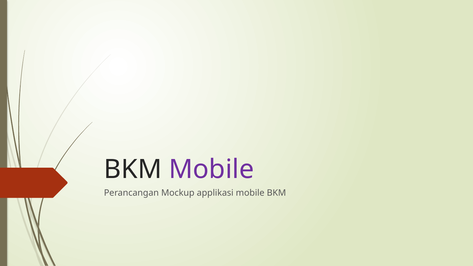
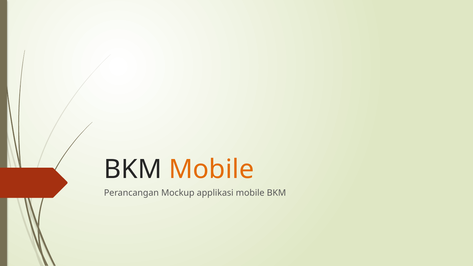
Mobile colour: purple -> orange (211, 169)
